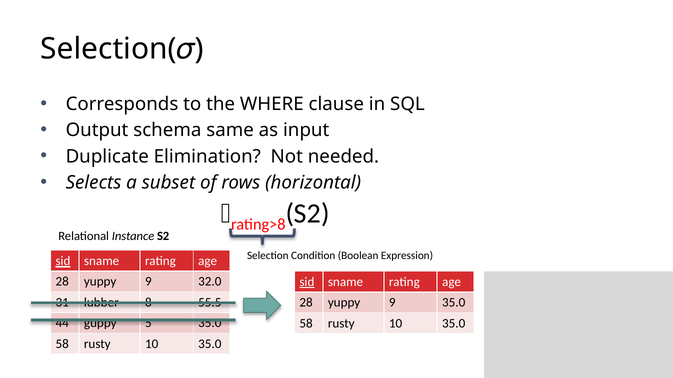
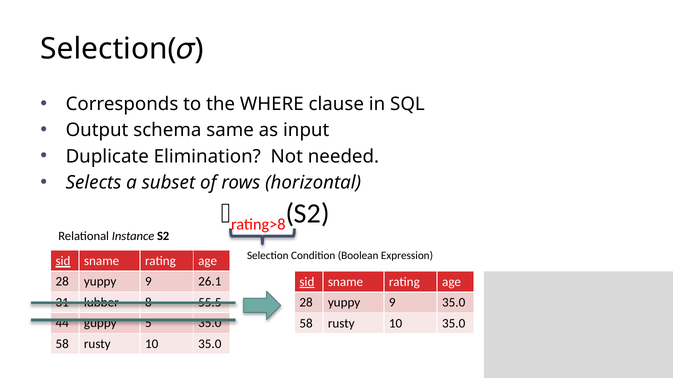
32.0: 32.0 -> 26.1 (210, 282)
